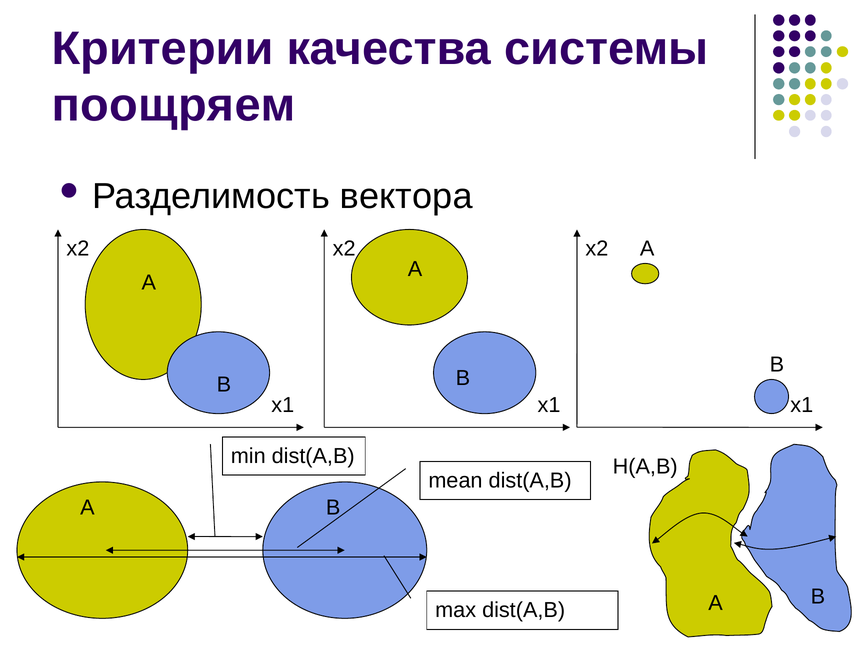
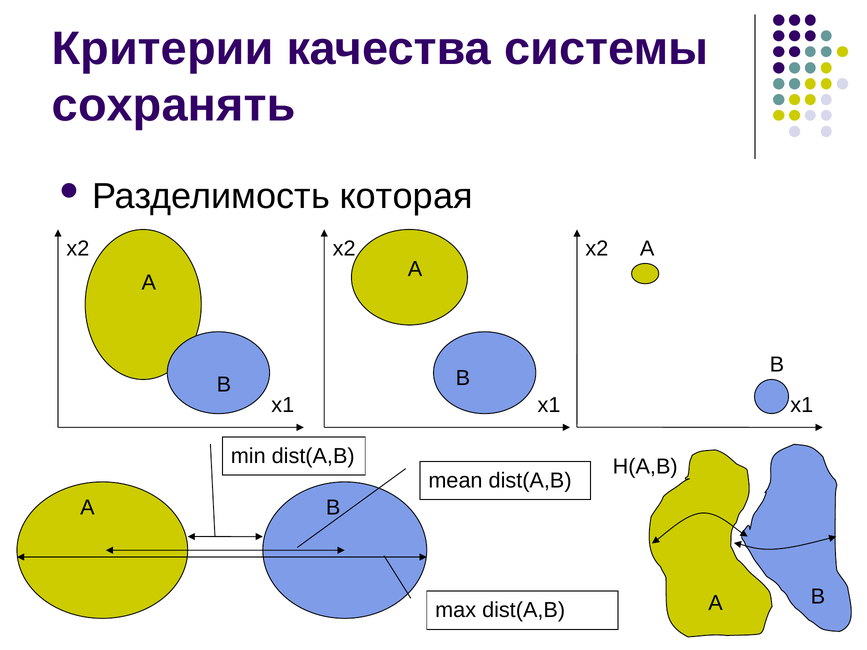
поощряем: поощряем -> сохранять (174, 105)
вектора: вектора -> которая (406, 197)
